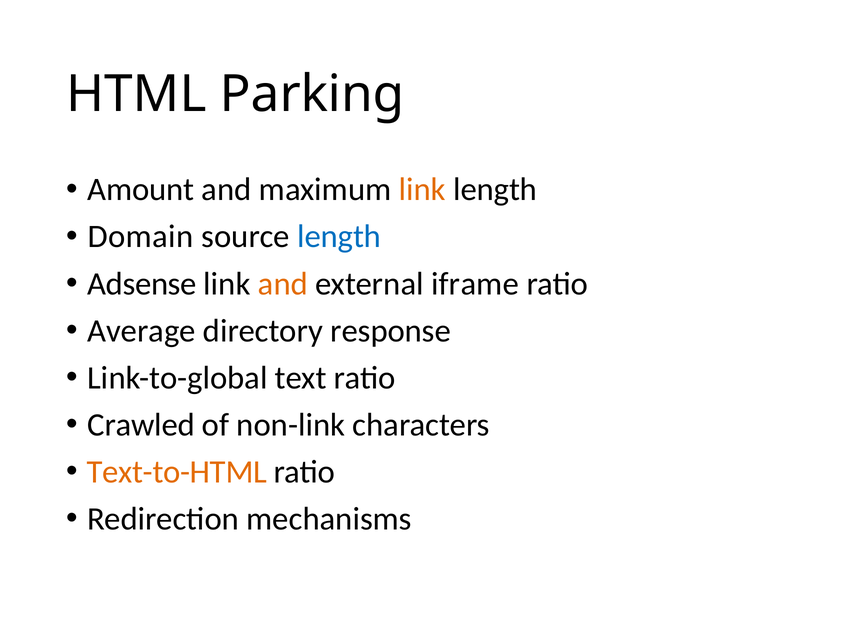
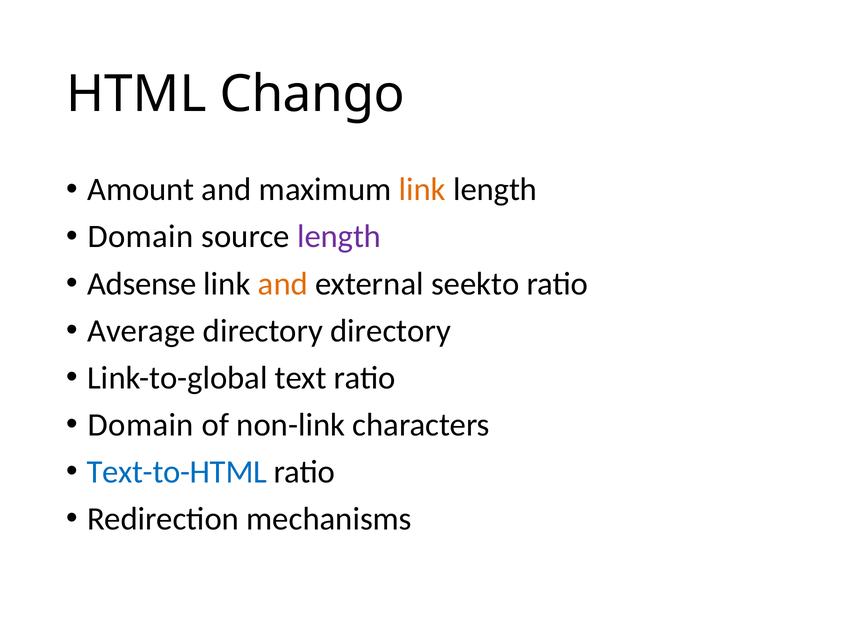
Parking: Parking -> Chango (312, 94)
length colour: blue -> purple (339, 237)
iframe: iframe -> seekto (475, 284)
directory response: response -> directory (391, 331)
Crawled: Crawled -> Domain (141, 425)
Text-to-HTML colour: orange -> blue (177, 472)
